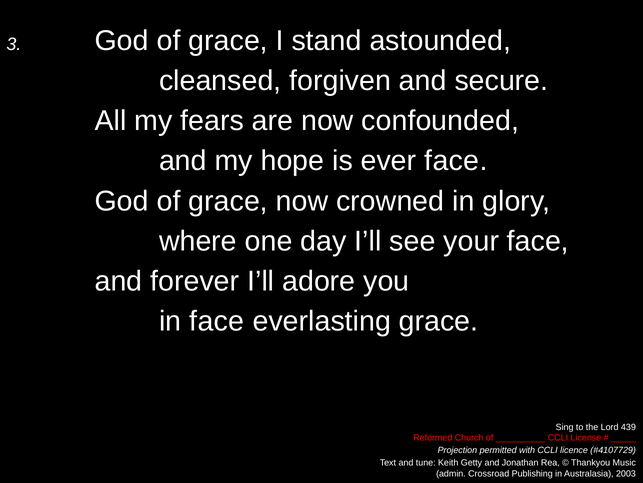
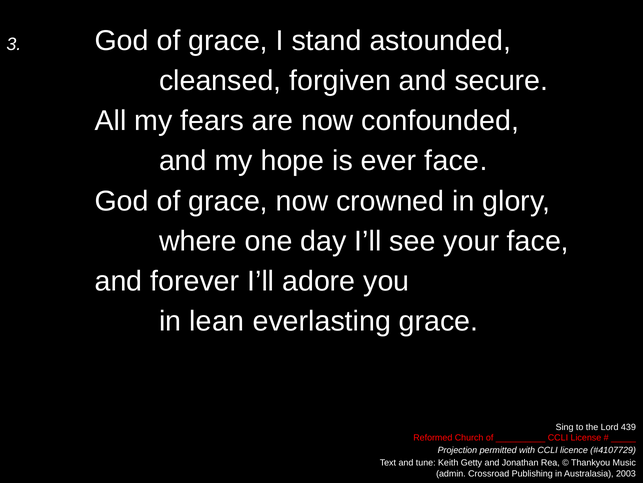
in face: face -> lean (217, 321)
